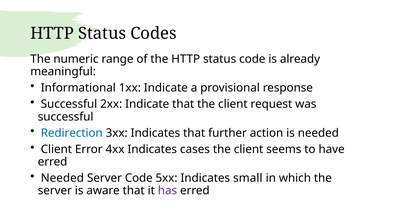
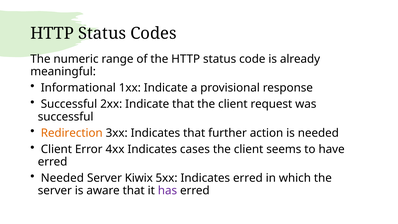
Redirection colour: blue -> orange (72, 133)
Server Code: Code -> Kiwix (139, 178)
Indicates small: small -> erred (248, 178)
